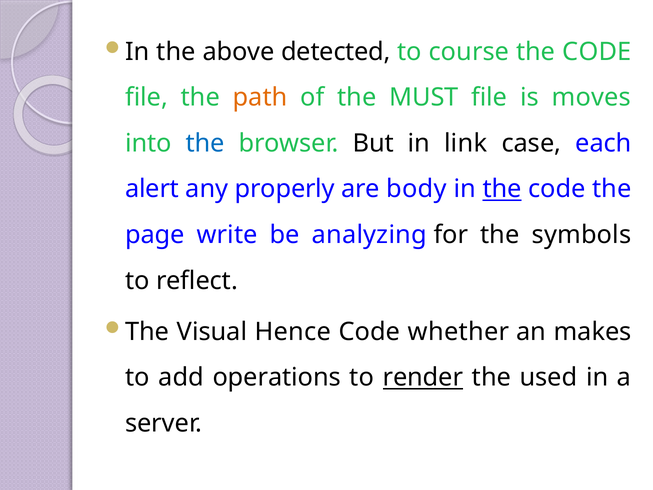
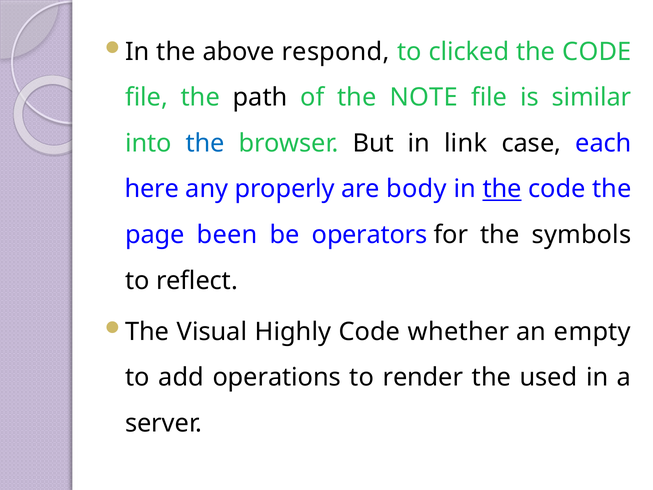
detected: detected -> respond (336, 52)
course: course -> clicked (469, 52)
path colour: orange -> black (260, 98)
MUST: MUST -> NOTE (424, 98)
moves: moves -> similar (592, 98)
alert: alert -> here (152, 189)
write: write -> been (227, 235)
analyzing: analyzing -> operators (370, 235)
Hence: Hence -> Highly (293, 332)
makes: makes -> empty (592, 332)
render underline: present -> none (423, 377)
